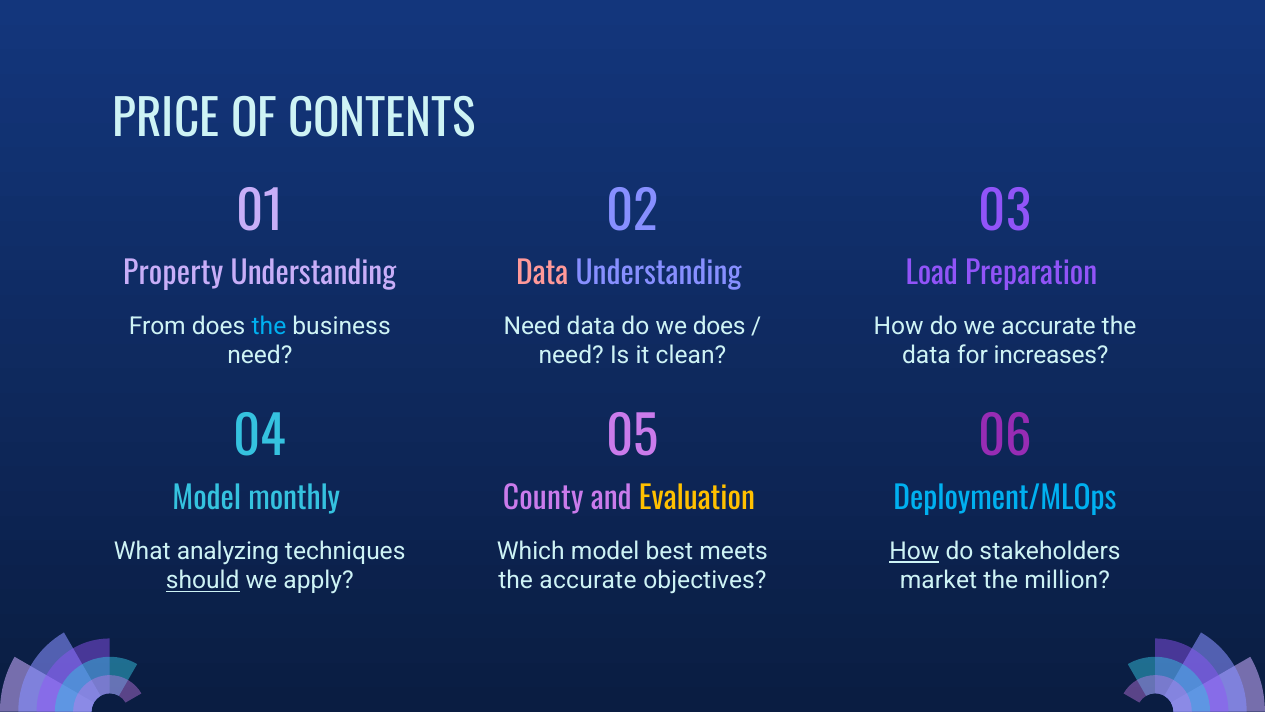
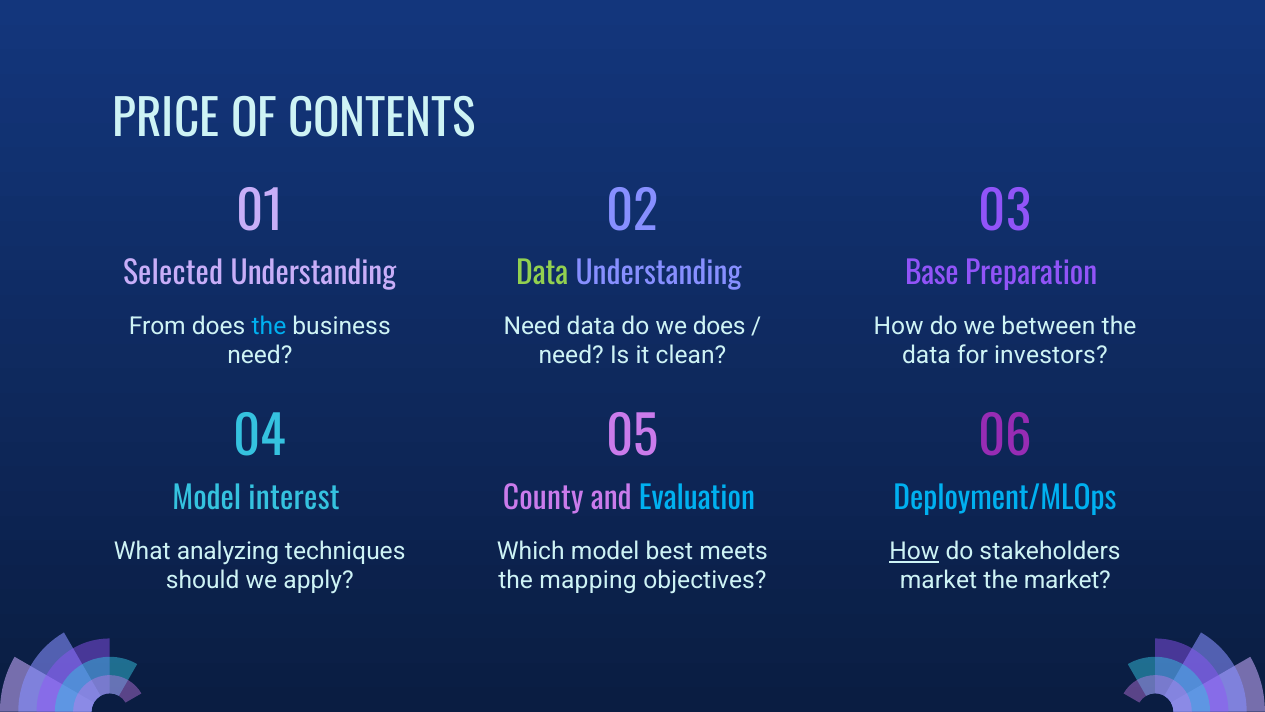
Property: Property -> Selected (173, 274)
Data colour: pink -> light green (542, 274)
Load: Load -> Base (932, 274)
we accurate: accurate -> between (1048, 326)
increases: increases -> investors (1051, 356)
monthly: monthly -> interest (294, 499)
Evaluation colour: yellow -> light blue (697, 499)
should underline: present -> none (203, 580)
the accurate: accurate -> mapping (588, 580)
the million: million -> market (1067, 580)
